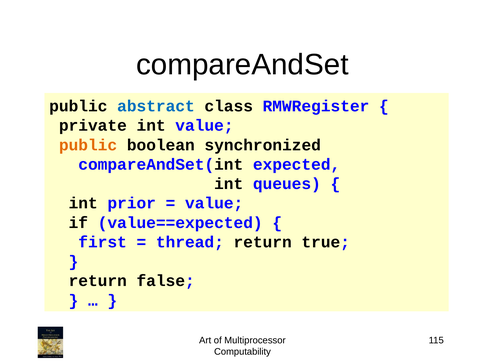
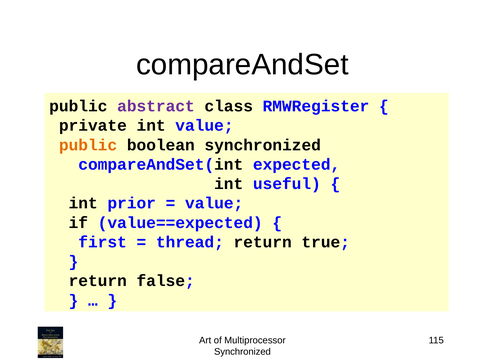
abstract colour: blue -> purple (156, 106)
queues: queues -> useful (287, 184)
Computability: Computability -> Synchronized (242, 351)
